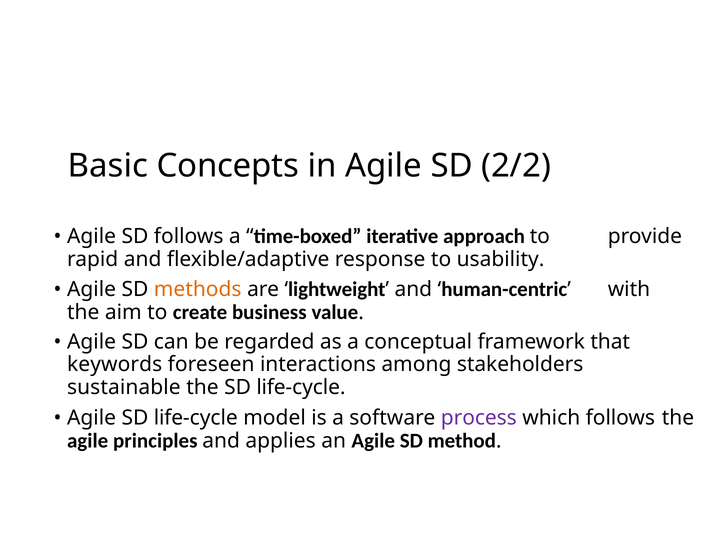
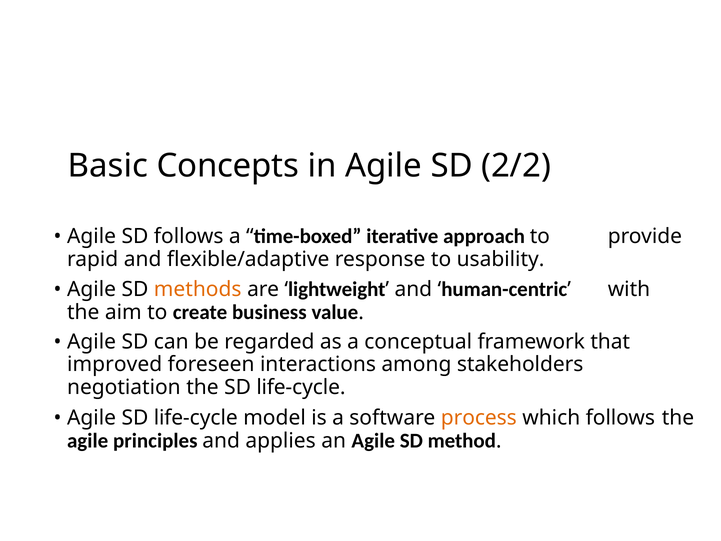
keywords: keywords -> improved (115, 364)
sustainable: sustainable -> negotiation (124, 387)
process colour: purple -> orange (479, 418)
